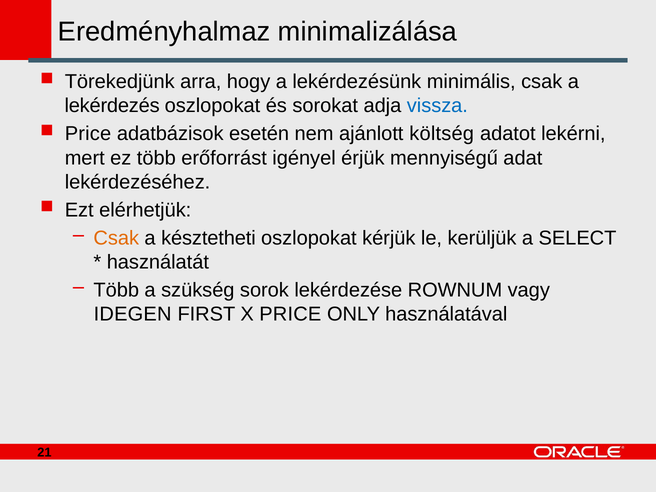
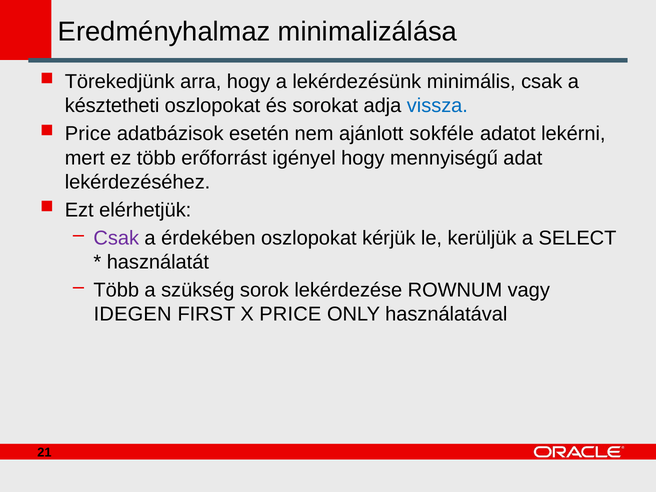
lekérdezés: lekérdezés -> késztetheti (112, 106)
költség: költség -> sokféle (442, 134)
igényel érjük: érjük -> hogy (363, 158)
Csak colour: orange -> purple (116, 238)
késztetheti: késztetheti -> érdekében (208, 238)
